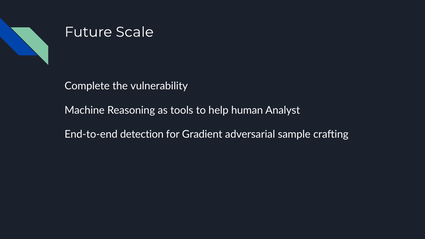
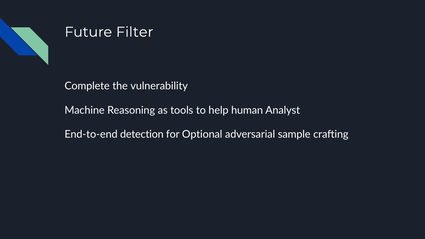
Scale: Scale -> Filter (135, 32)
Gradient: Gradient -> Optional (202, 134)
